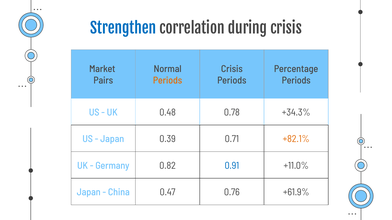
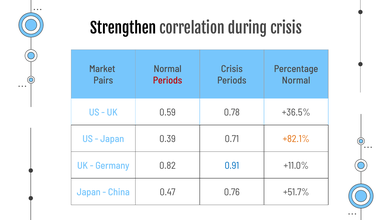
Strengthen colour: blue -> black (123, 29)
Periods colour: orange -> red (168, 81)
Periods: Periods -> Normal (296, 81)
0.48: 0.48 -> 0.59 (168, 113)
+34.3%: +34.3% -> +36.5% (296, 113)
+61.9%: +61.9% -> +51.7% (296, 193)
